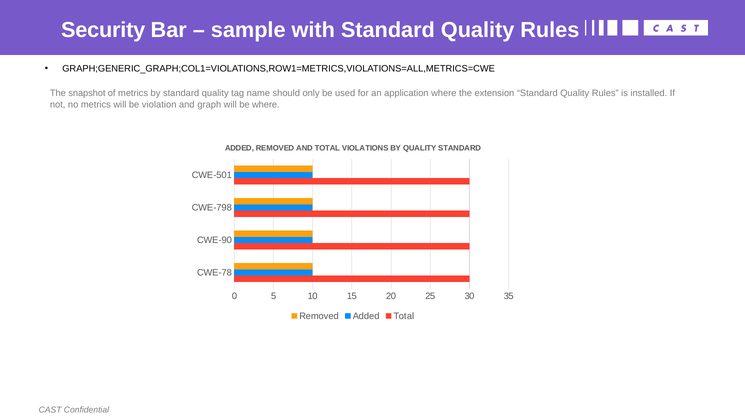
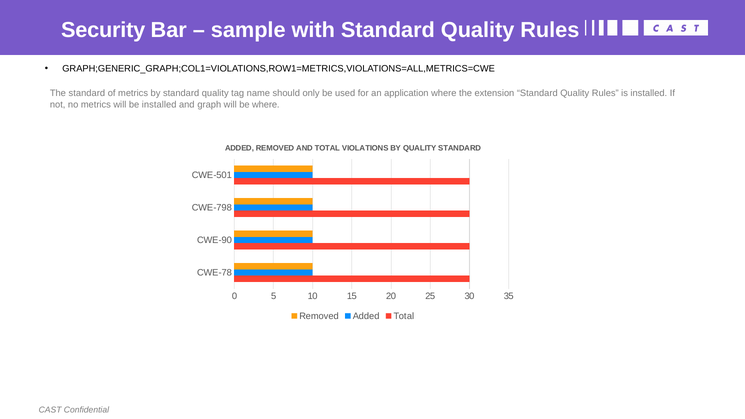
The snapshot: snapshot -> standard (87, 93)
be violation: violation -> installed (159, 105)
